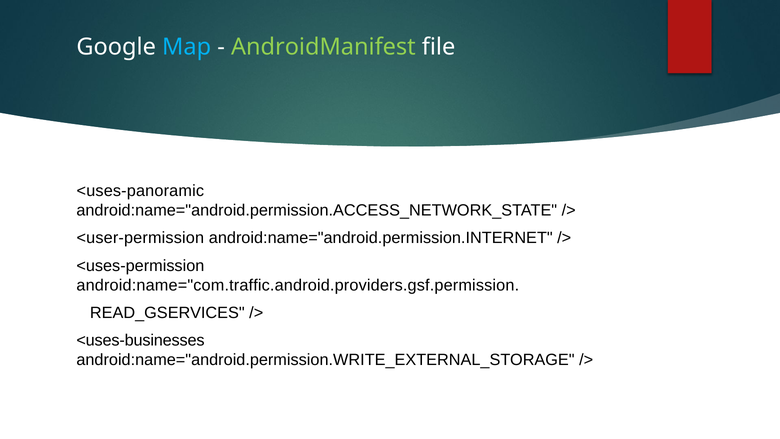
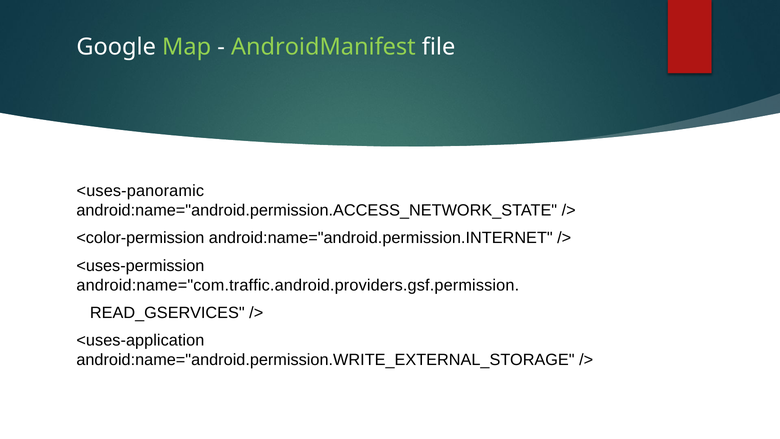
Map colour: light blue -> light green (187, 47)
<user-permission: <user-permission -> <color-permission (140, 238)
<uses-businesses: <uses-businesses -> <uses-application (140, 340)
